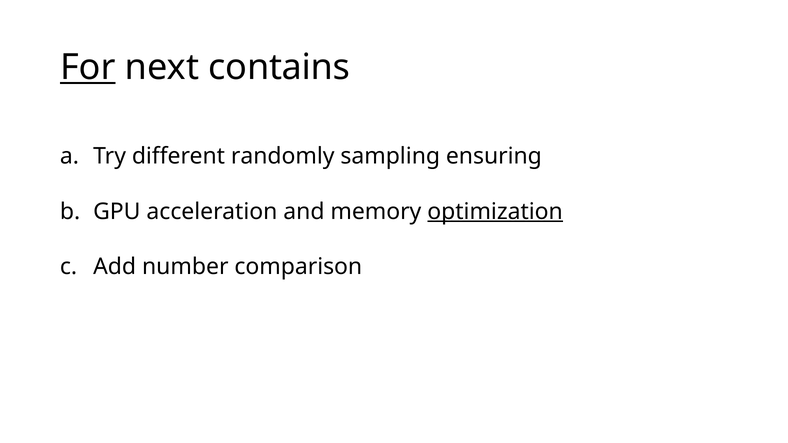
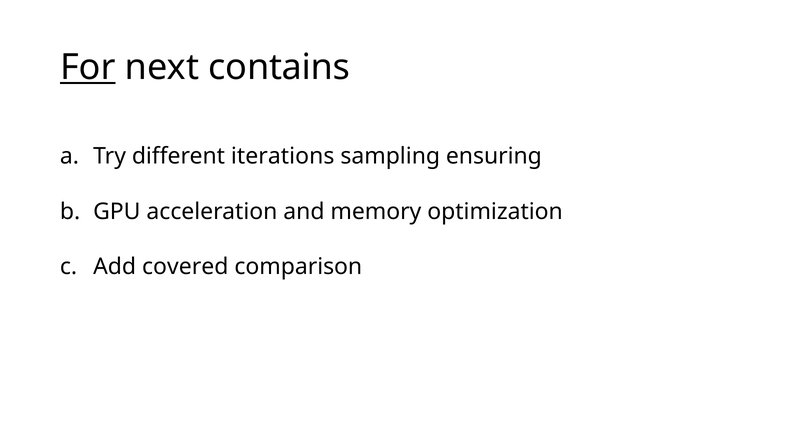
randomly: randomly -> iterations (283, 156)
optimization underline: present -> none (495, 212)
number: number -> covered (185, 267)
